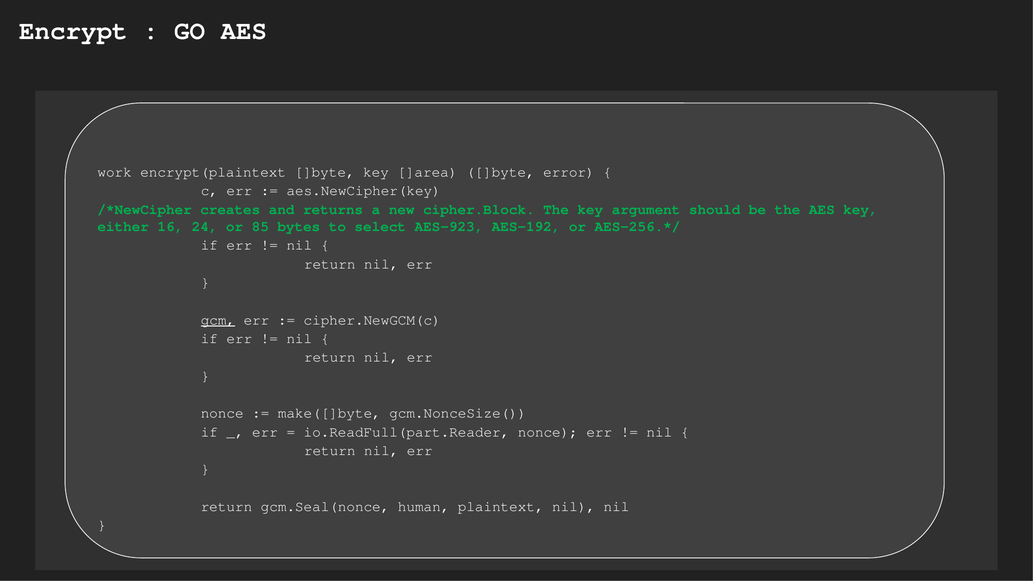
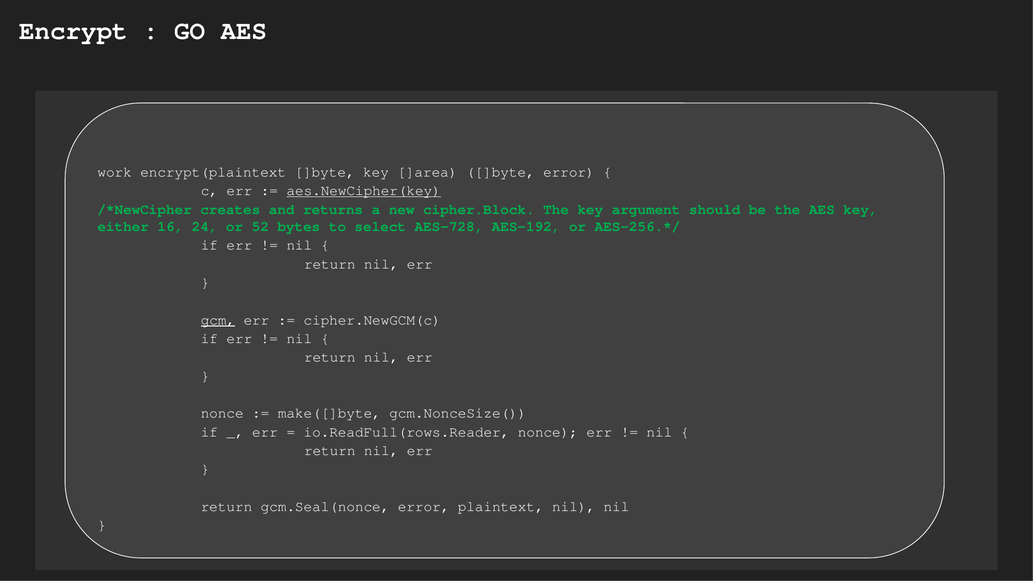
aes.NewCipher(key underline: none -> present (364, 191)
85: 85 -> 52 (260, 227)
AES-923: AES-923 -> AES-728 (449, 227)
io.ReadFull(part.Reader: io.ReadFull(part.Reader -> io.ReadFull(rows.Reader (406, 432)
gcm.Seal(nonce human: human -> error (424, 507)
